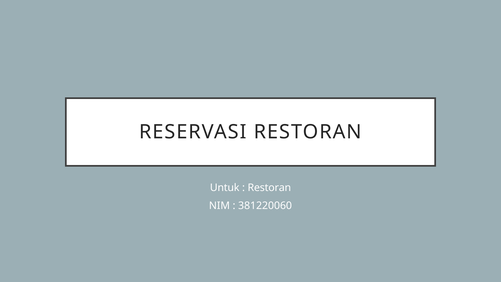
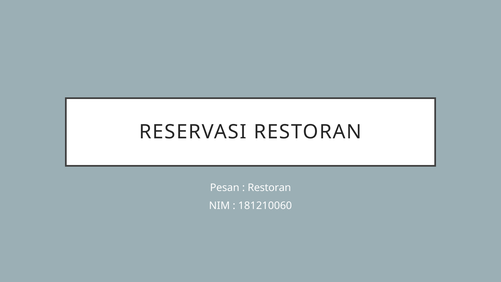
Untuk: Untuk -> Pesan (225, 188)
381220060: 381220060 -> 181210060 (265, 205)
